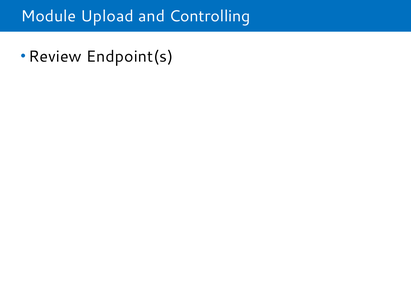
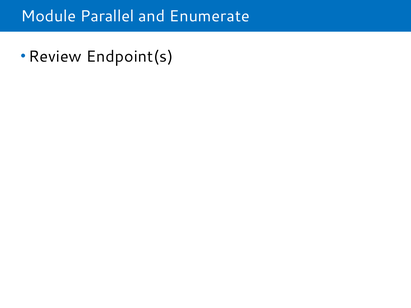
Upload: Upload -> Parallel (107, 16)
Controlling: Controlling -> Enumerate (210, 16)
